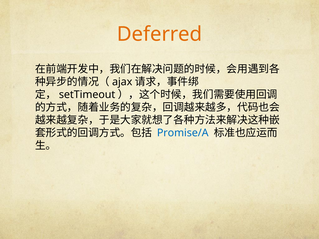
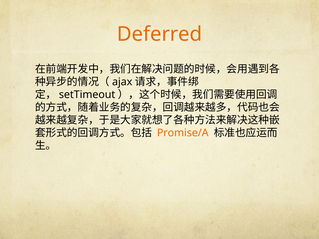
Promise/A colour: blue -> orange (183, 133)
